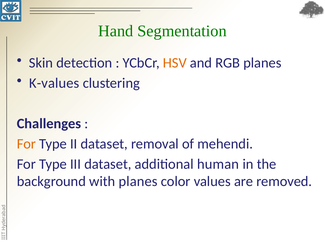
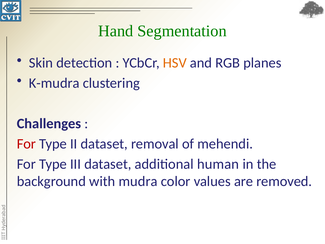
K-values: K-values -> K-mudra (54, 83)
For colour: orange -> red (26, 144)
with planes: planes -> mudra (138, 181)
